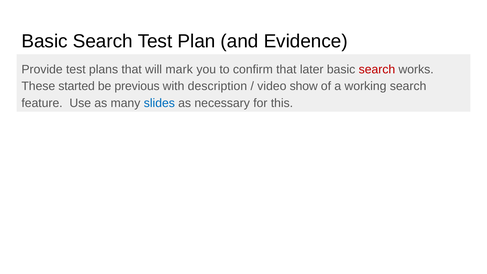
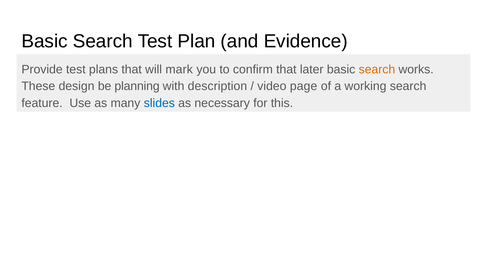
search colour: red -> orange (377, 69)
started: started -> design (77, 86)
previous: previous -> planning (137, 86)
show: show -> page (304, 86)
